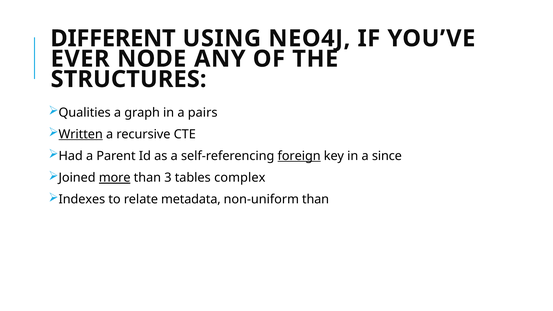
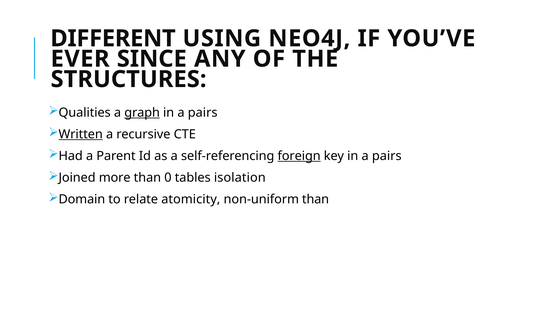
NODE: NODE -> SINCE (152, 59)
graph underline: none -> present (142, 113)
key in a since: since -> pairs (387, 156)
more underline: present -> none (115, 178)
3: 3 -> 0 (168, 178)
complex: complex -> isolation (240, 178)
Indexes: Indexes -> Domain (82, 200)
metadata: metadata -> atomicity (191, 200)
